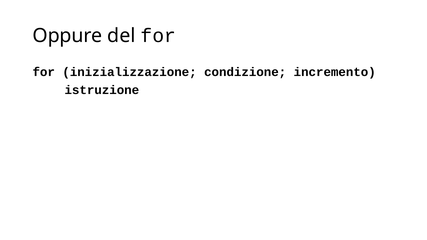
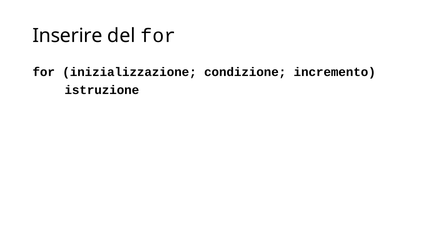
Oppure: Oppure -> Inserire (67, 36)
